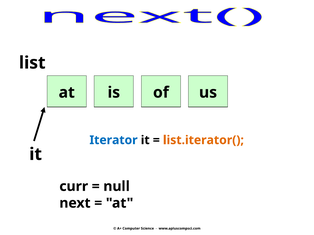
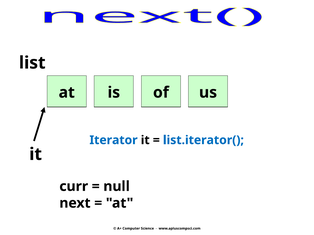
list.iterator( colour: orange -> blue (203, 140)
